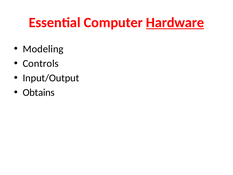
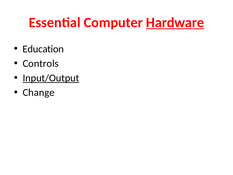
Modeling: Modeling -> Education (43, 49)
Input/Output underline: none -> present (51, 78)
Obtains: Obtains -> Change (39, 92)
